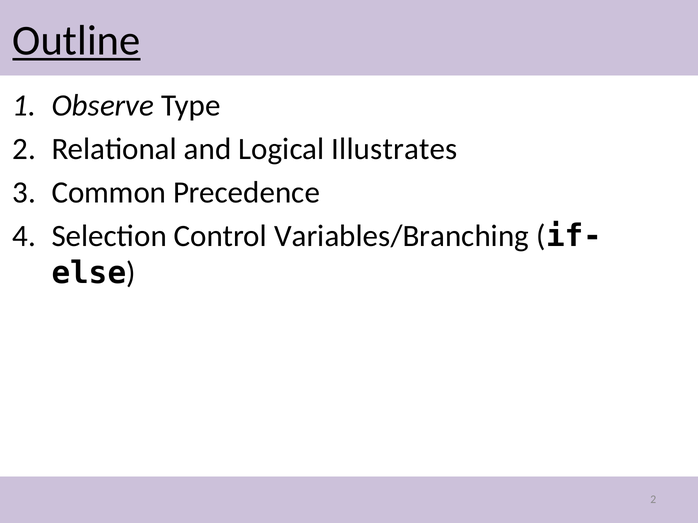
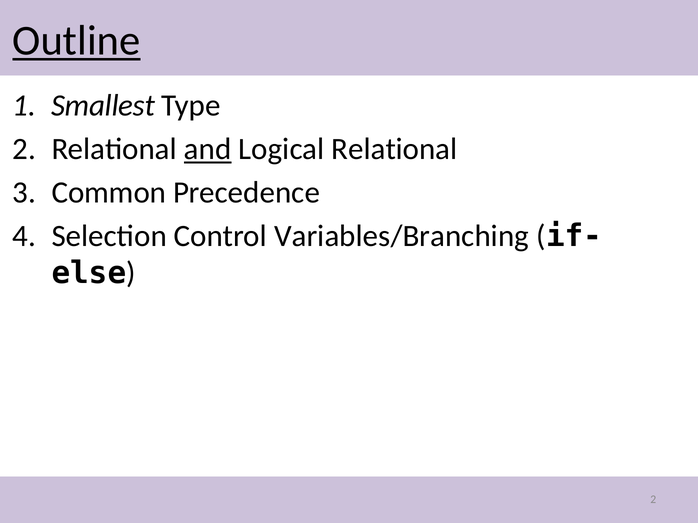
Observe: Observe -> Smallest (103, 106)
and underline: none -> present (208, 149)
Logical Illustrates: Illustrates -> Relational (394, 149)
